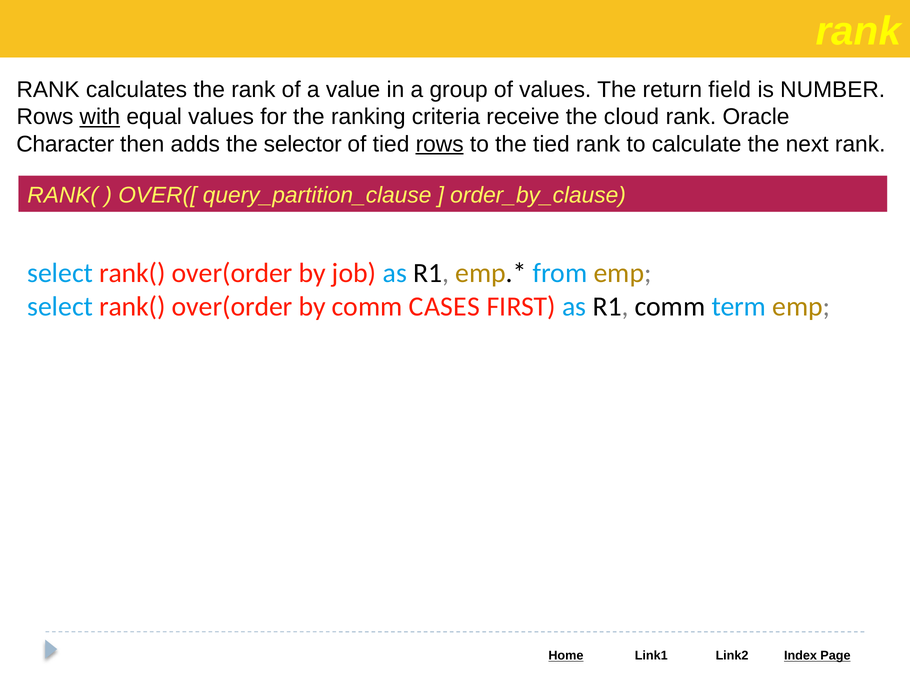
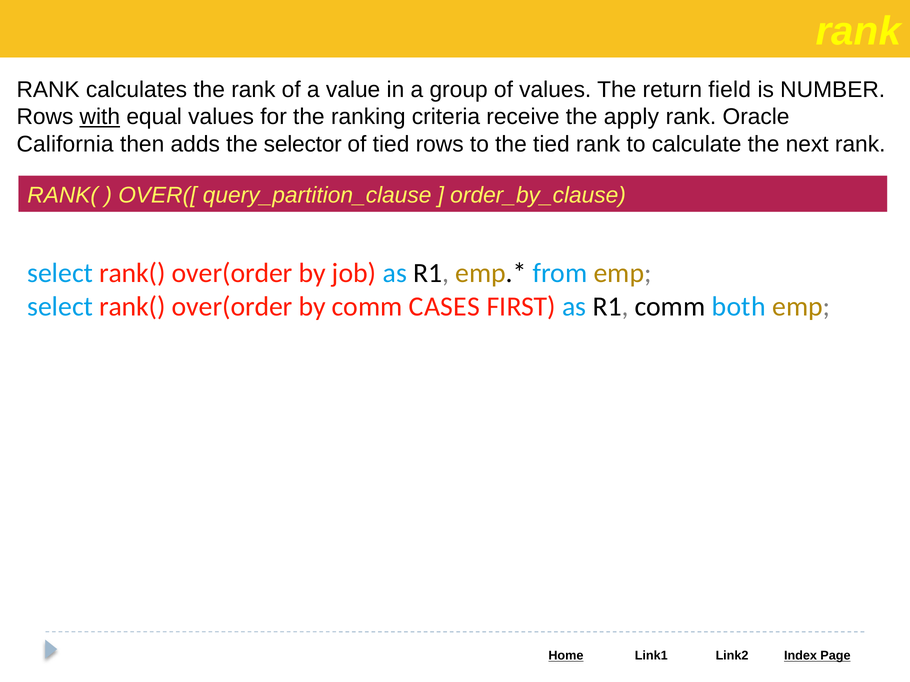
cloud: cloud -> apply (631, 117)
Character: Character -> California (65, 144)
rows underline: present -> none (440, 144)
term: term -> both (739, 307)
